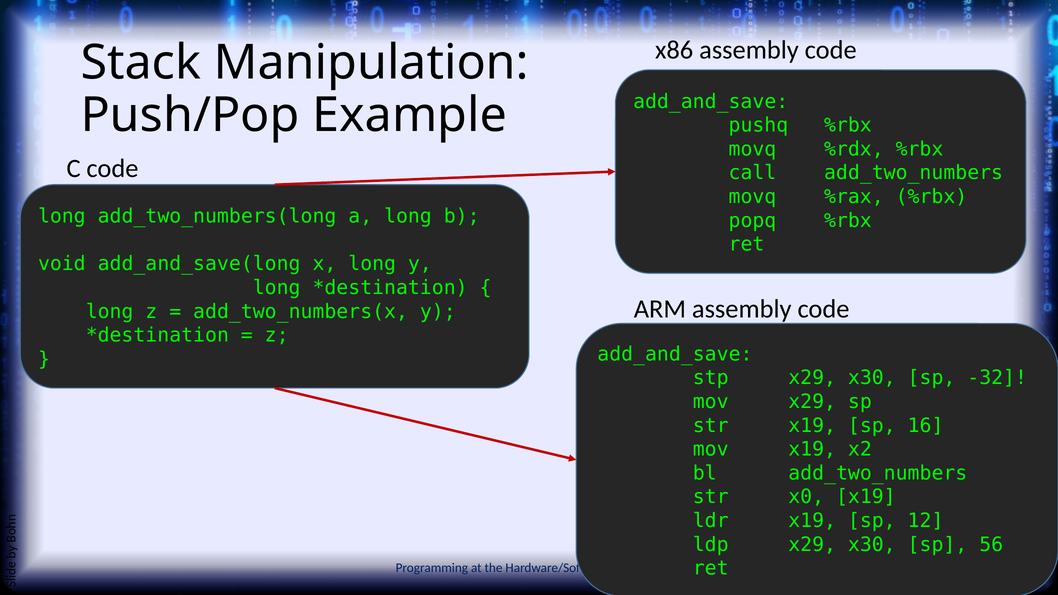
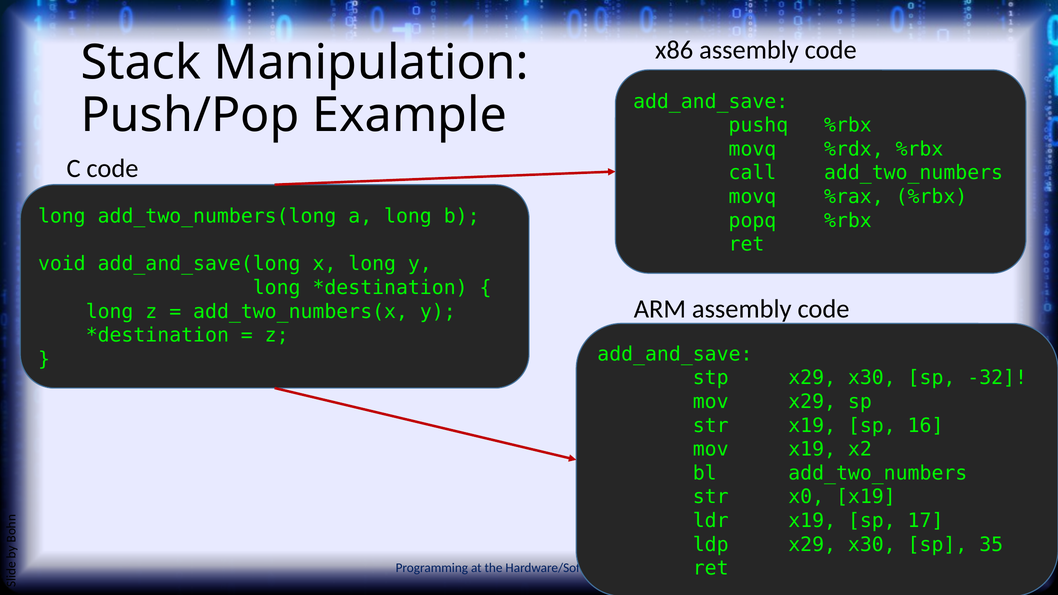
12: 12 -> 17 (926, 521)
56: 56 -> 35 (991, 545)
